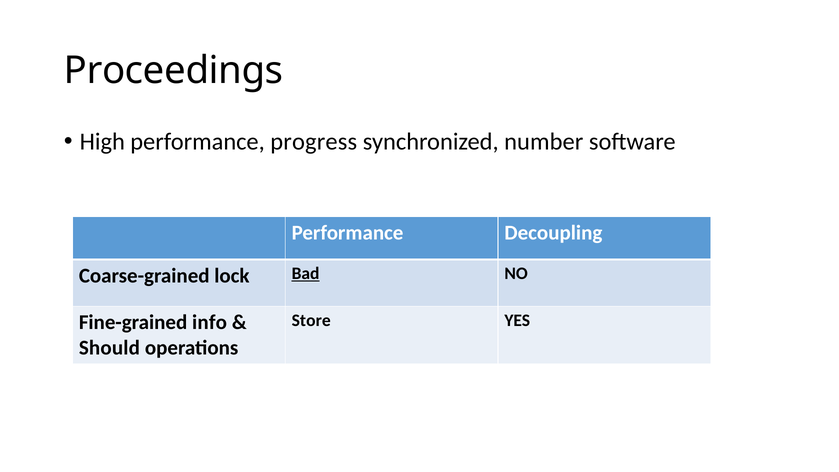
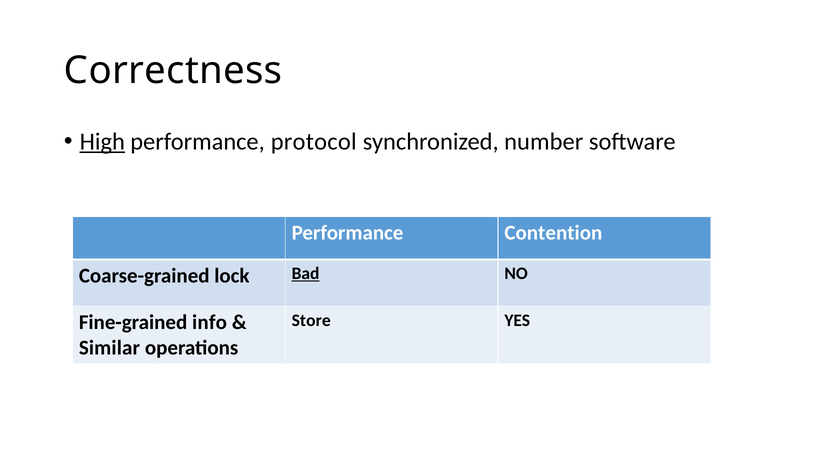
Proceedings: Proceedings -> Correctness (173, 70)
High underline: none -> present (102, 142)
progress: progress -> protocol (314, 142)
Decoupling: Decoupling -> Contention (553, 233)
Should: Should -> Similar (109, 348)
